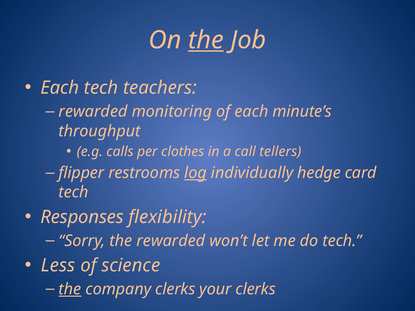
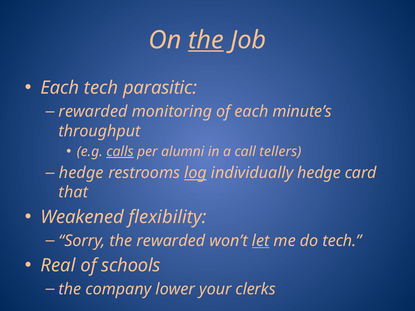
teachers: teachers -> parasitic (160, 88)
calls underline: none -> present (120, 152)
clothes: clothes -> alumni (183, 152)
flipper: flipper -> hedge (81, 173)
tech: tech -> that (73, 192)
Responses: Responses -> Weakened (82, 217)
let underline: none -> present (261, 241)
Less: Less -> Real (58, 266)
science: science -> schools (131, 266)
the underline: present -> none (70, 289)
company clerks: clerks -> lower (175, 289)
